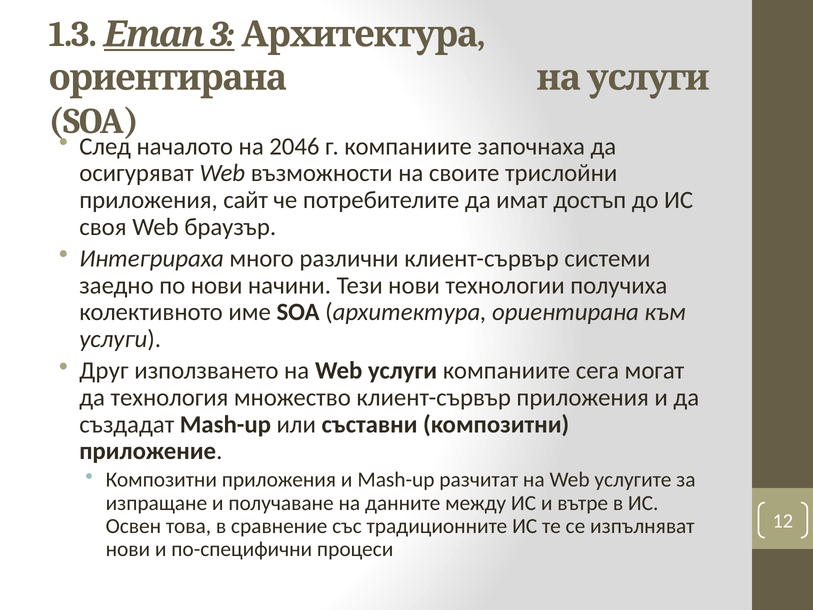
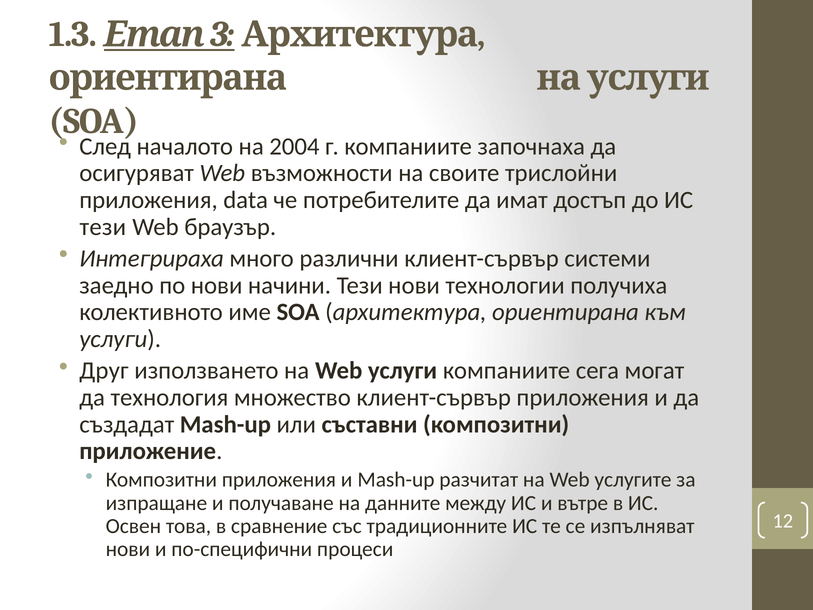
2046: 2046 -> 2004 (294, 146)
сайт: сайт -> data (246, 200)
своя: своя -> тези (103, 227)
